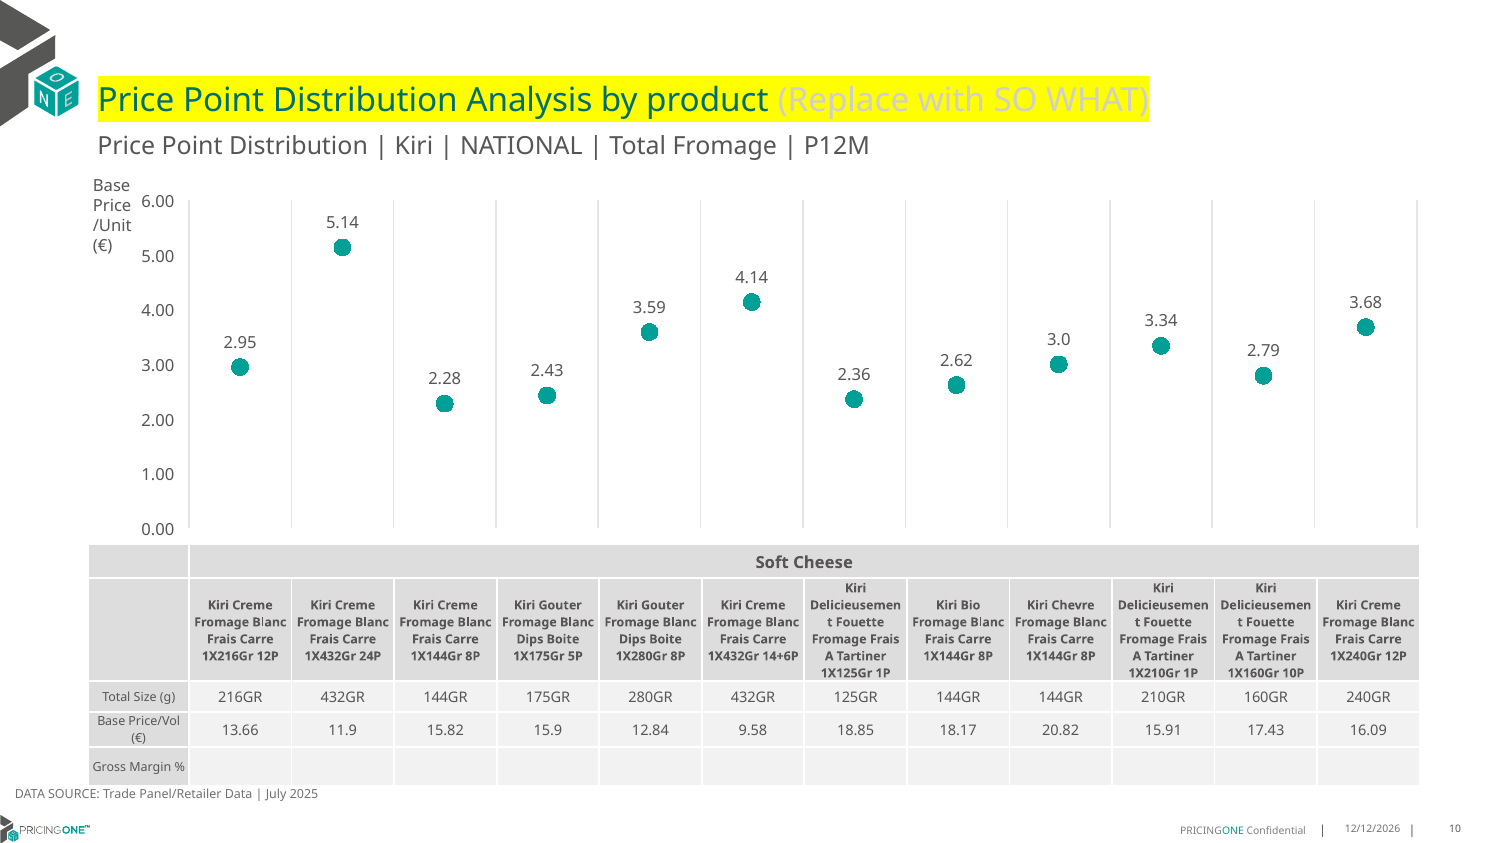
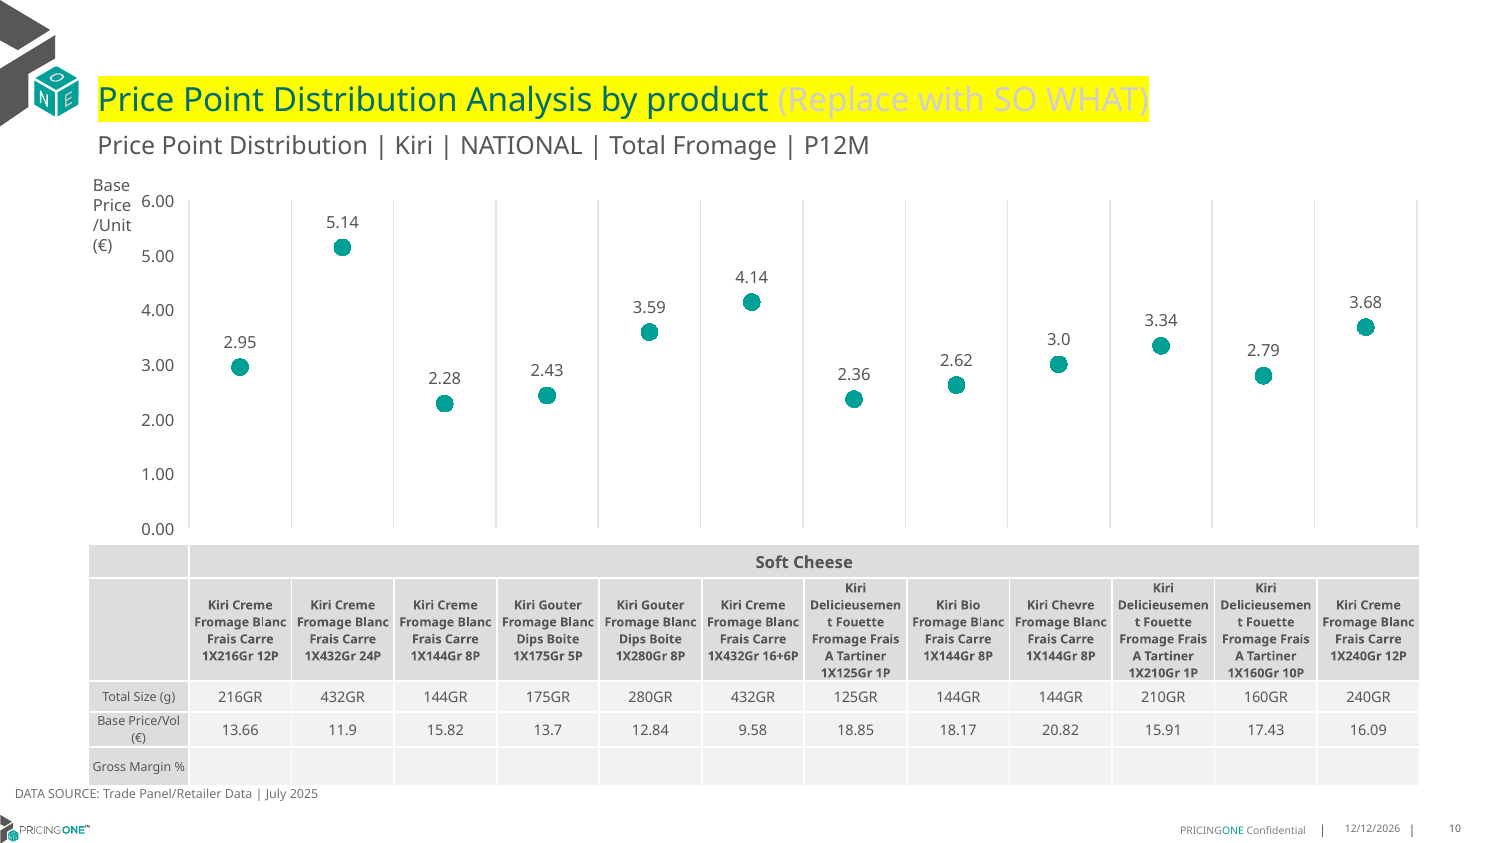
14+6P: 14+6P -> 16+6P (780, 656)
15.9: 15.9 -> 13.7 (548, 730)
